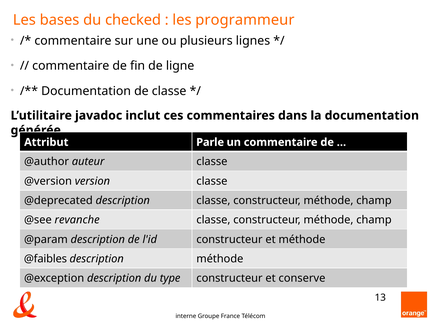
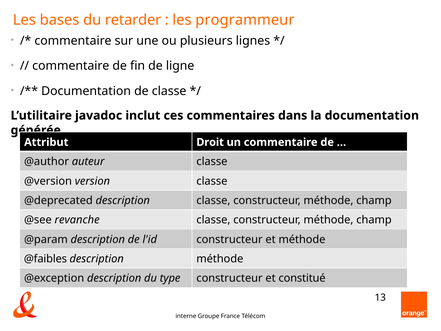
checked: checked -> retarder (133, 20)
Parle: Parle -> Droit (210, 142)
conserve: conserve -> constitué (302, 278)
